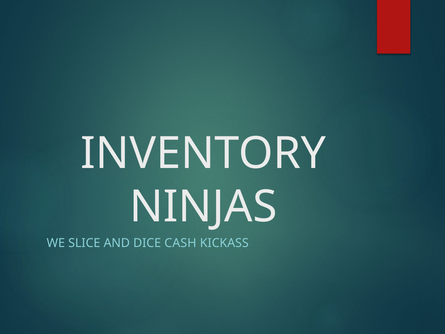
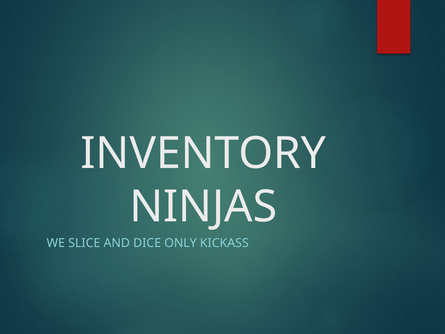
CASH: CASH -> ONLY (181, 243)
